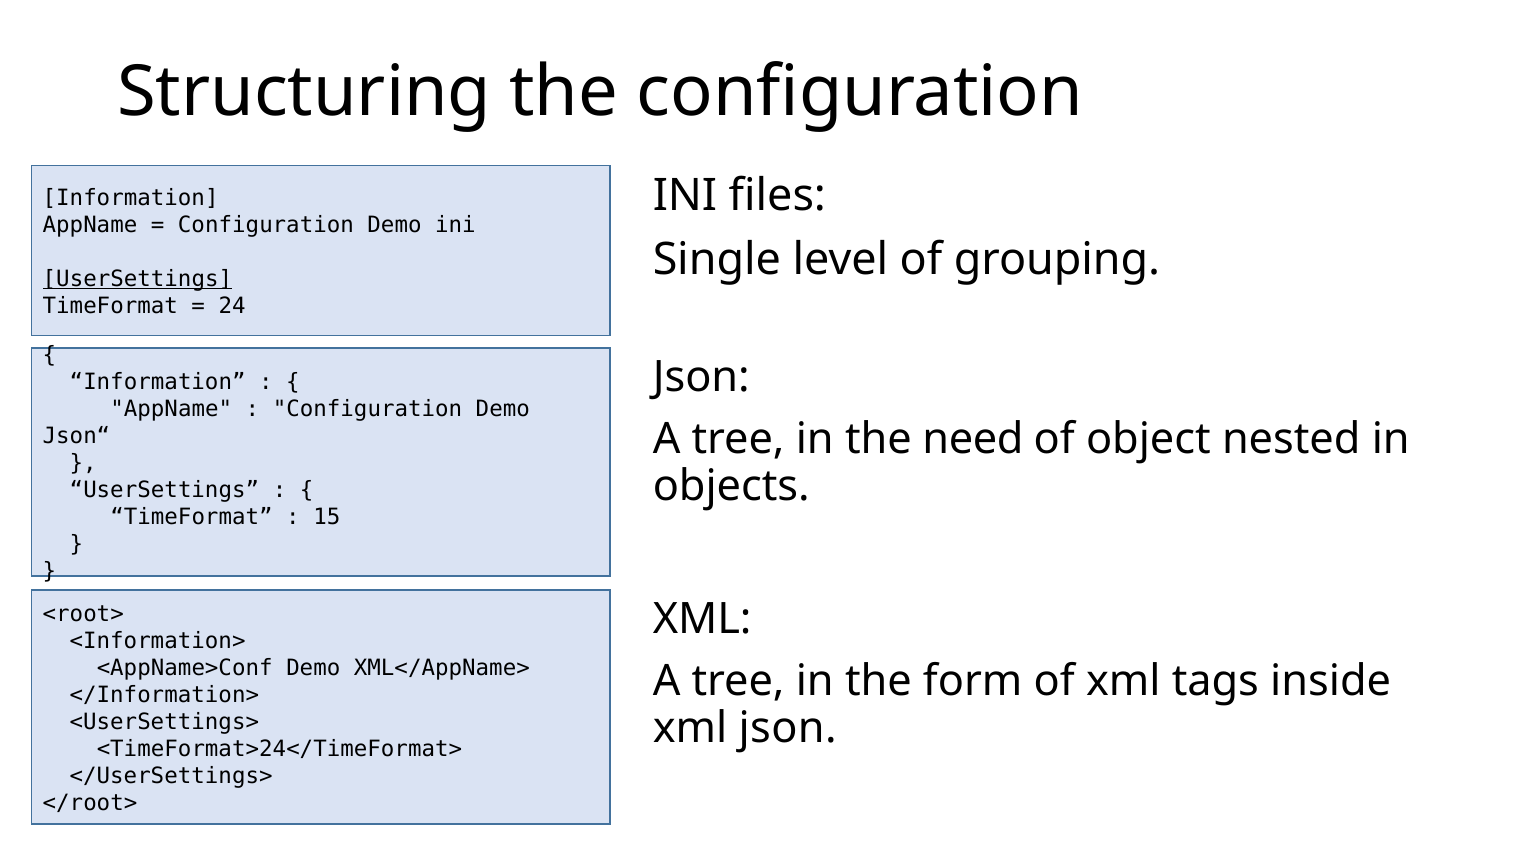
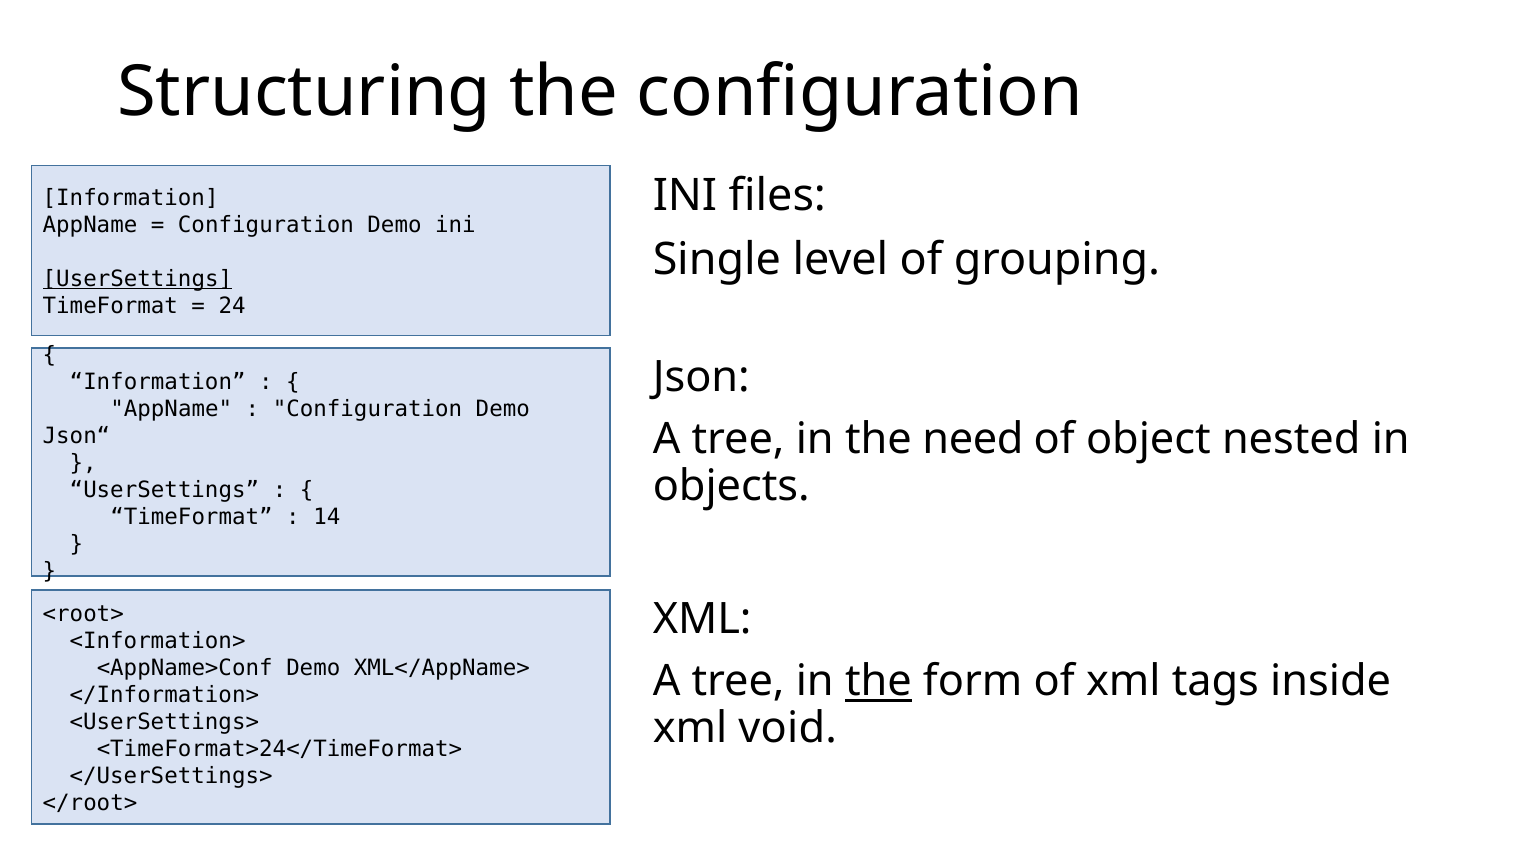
15: 15 -> 14 (327, 517)
the underline: none -> present (878, 681)
xml json: json -> void (788, 728)
